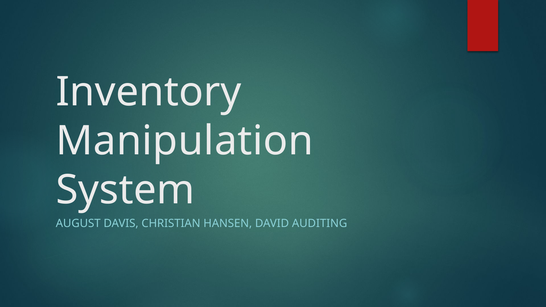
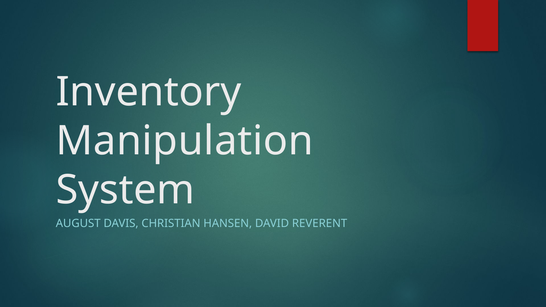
AUDITING: AUDITING -> REVERENT (320, 224)
